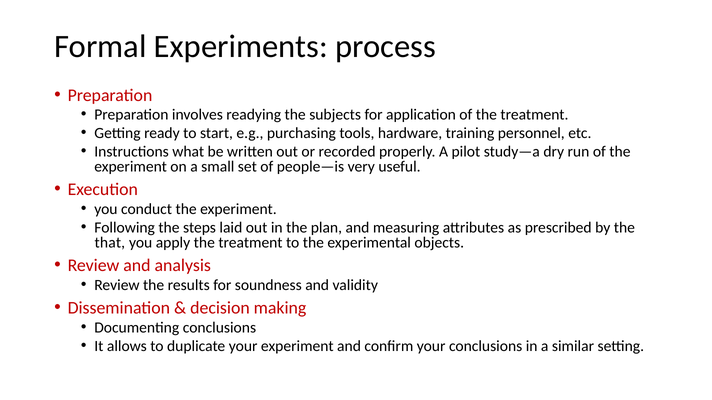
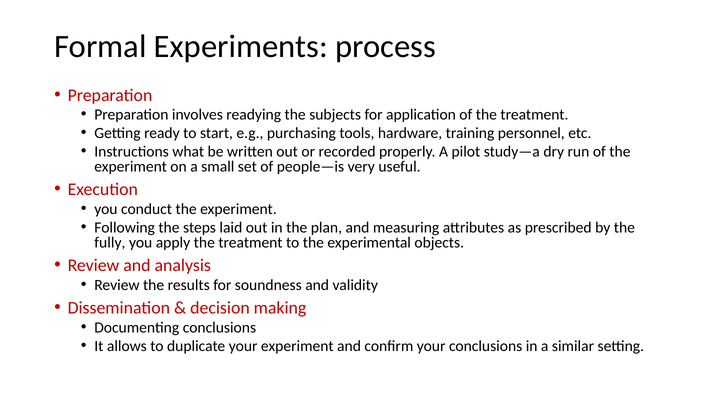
that: that -> fully (110, 243)
